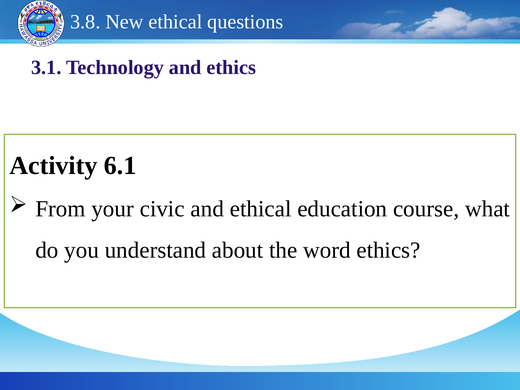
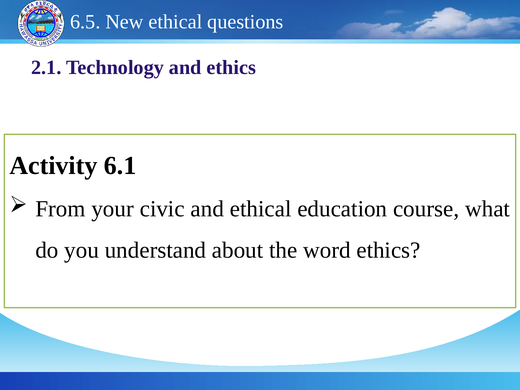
3.8: 3.8 -> 6.5 (85, 22)
3.1: 3.1 -> 2.1 (46, 67)
